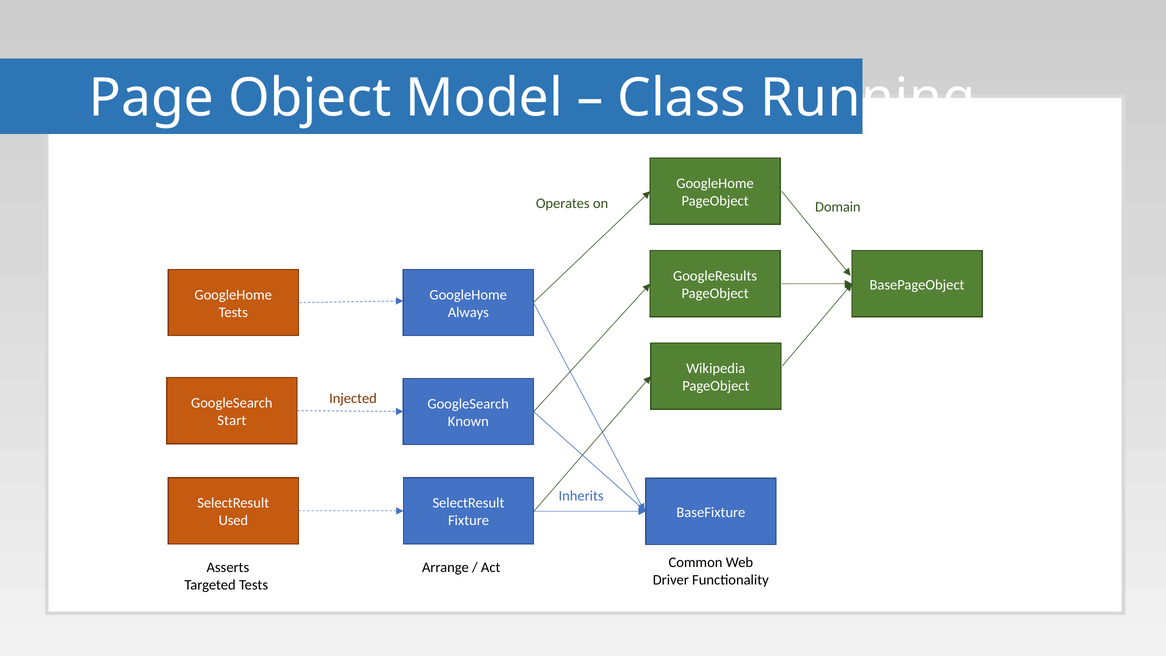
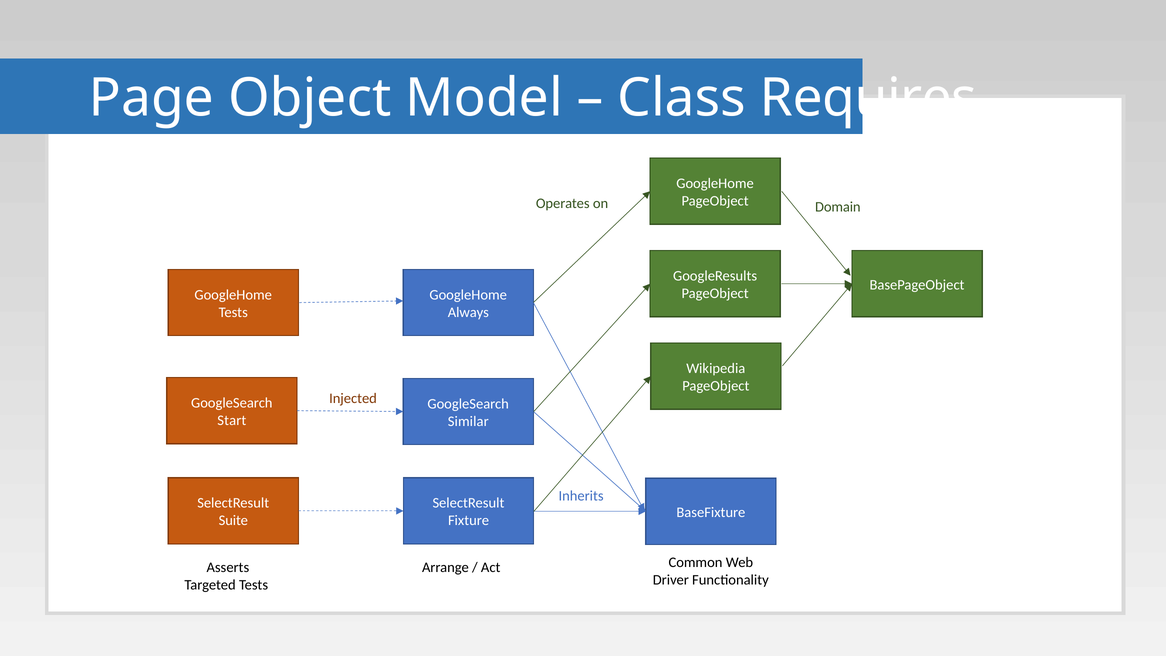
Running: Running -> Requires (868, 98)
Known: Known -> Similar (468, 421)
Used: Used -> Suite (233, 521)
